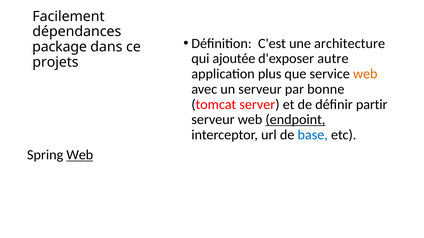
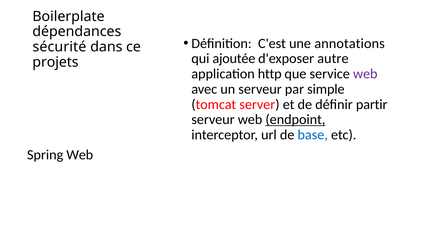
Facilement: Facilement -> Boilerplate (68, 16)
architecture: architecture -> annotations (350, 43)
package: package -> sécurité (59, 47)
plus: plus -> http (270, 74)
web colour: orange -> purple (365, 74)
bonne: bonne -> simple (326, 89)
Web underline: present -> none (80, 155)
